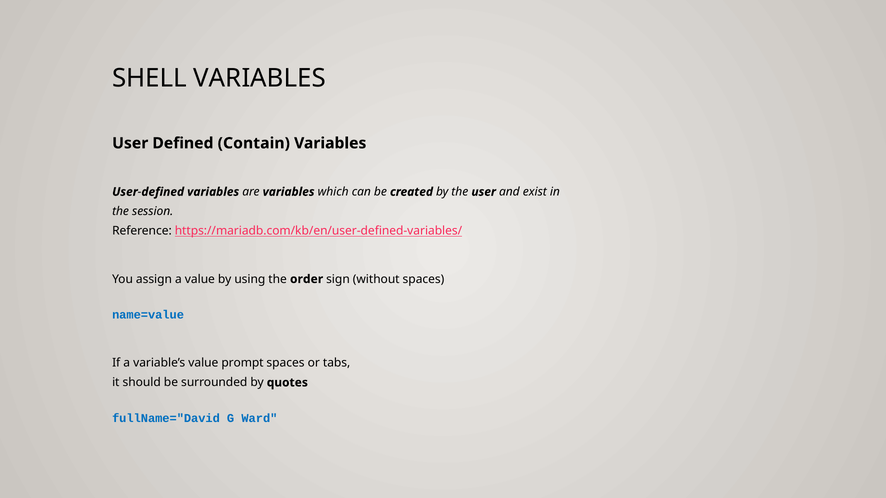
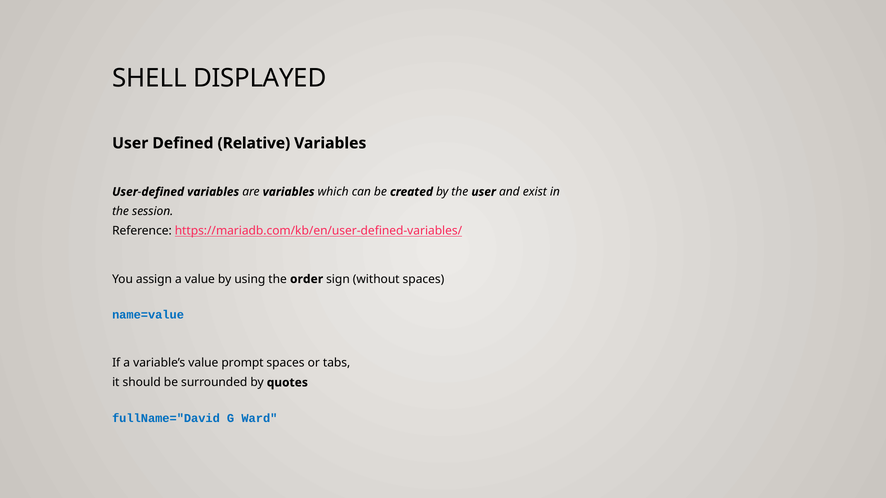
SHELL VARIABLES: VARIABLES -> DISPLAYED (260, 79)
Contain: Contain -> Relative (254, 143)
